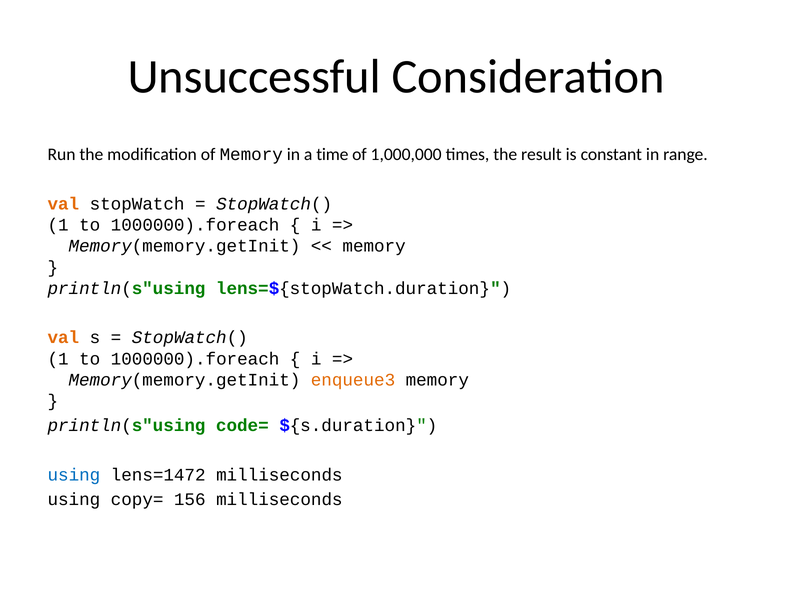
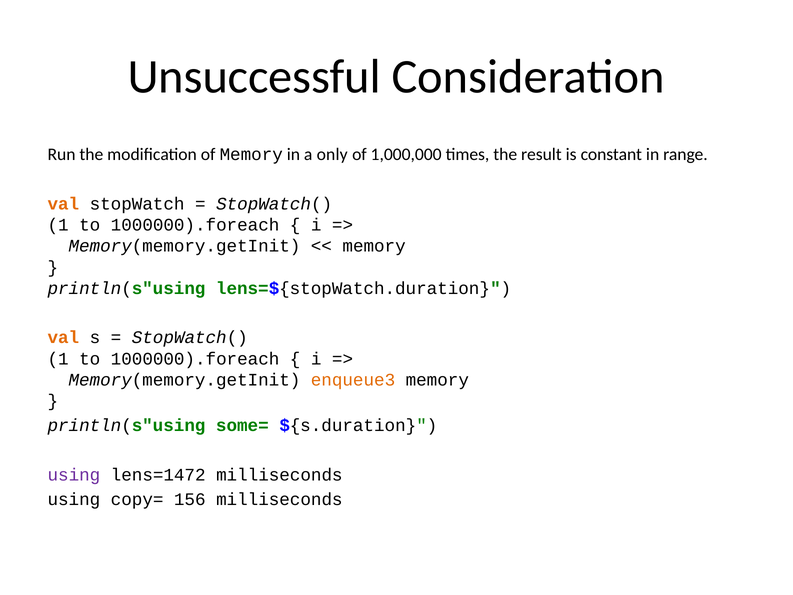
time: time -> only (332, 155)
code=: code= -> some= (242, 425)
using colour: blue -> purple (74, 475)
